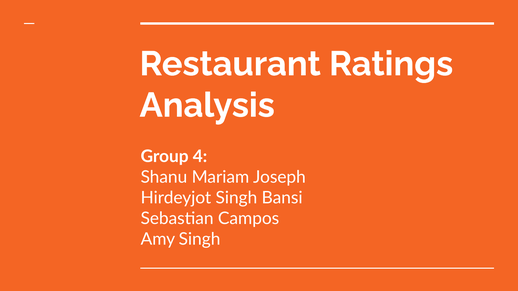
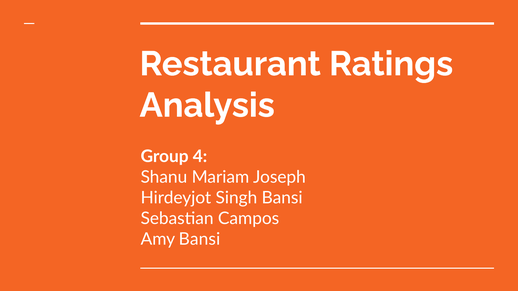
Amy Singh: Singh -> Bansi (199, 239)
